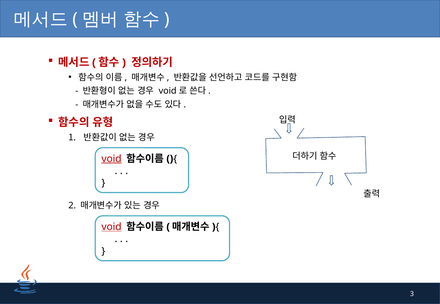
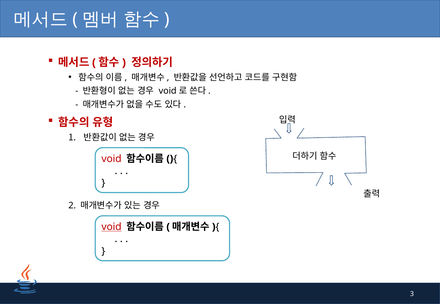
void underline: present -> none (112, 159)
